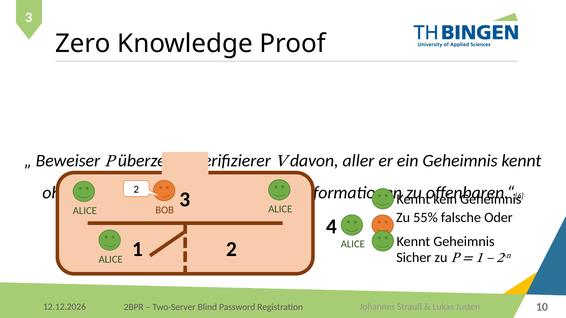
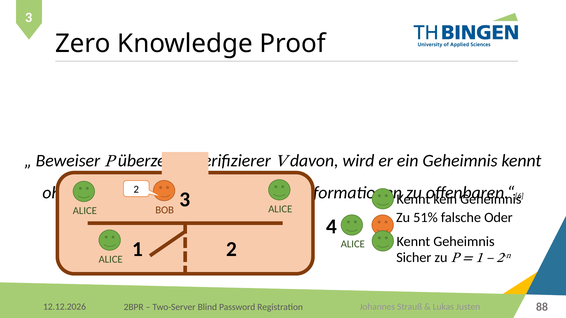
aller: aller -> wird (358, 161)
55%: 55% -> 51% (425, 218)
10: 10 -> 88 (542, 307)
